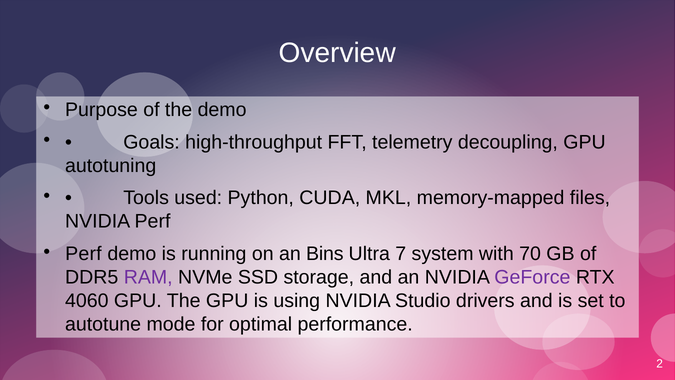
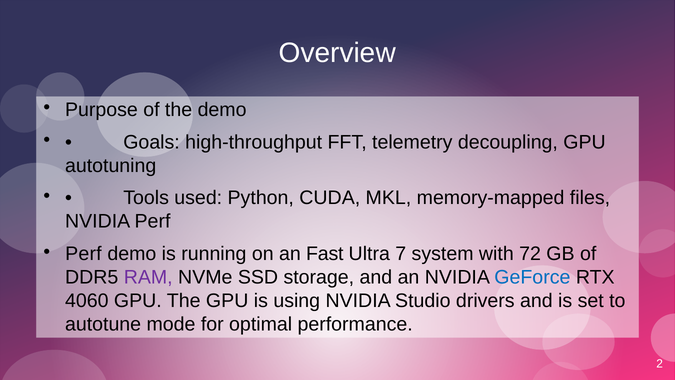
Bins: Bins -> Fast (325, 254)
70: 70 -> 72 (530, 254)
GeForce colour: purple -> blue (532, 277)
